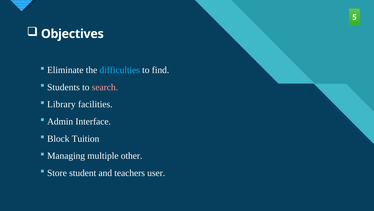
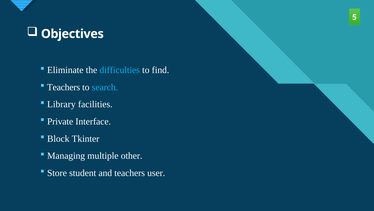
Students: Students -> Teachers (64, 87)
search colour: pink -> light blue (105, 87)
Admin: Admin -> Private (60, 121)
Tuition: Tuition -> Tkinter (86, 138)
